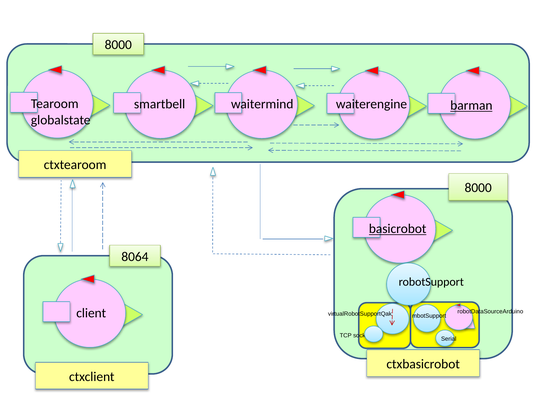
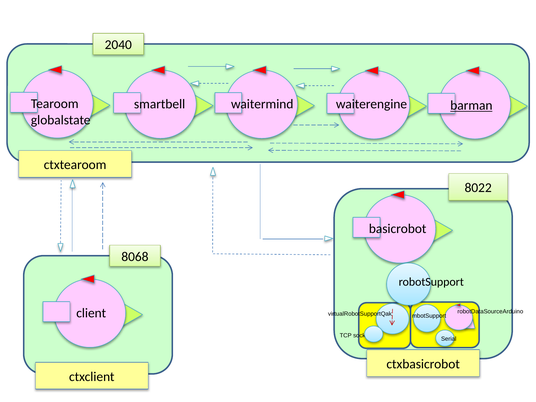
8000: 8000 -> 2040 (118, 45)
8000: 8000 -> 8022 (478, 188)
basicrobot underline: present -> none (398, 229)
8064: 8064 -> 8068 (135, 257)
